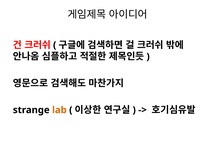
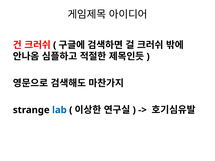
lab colour: orange -> blue (59, 110)
